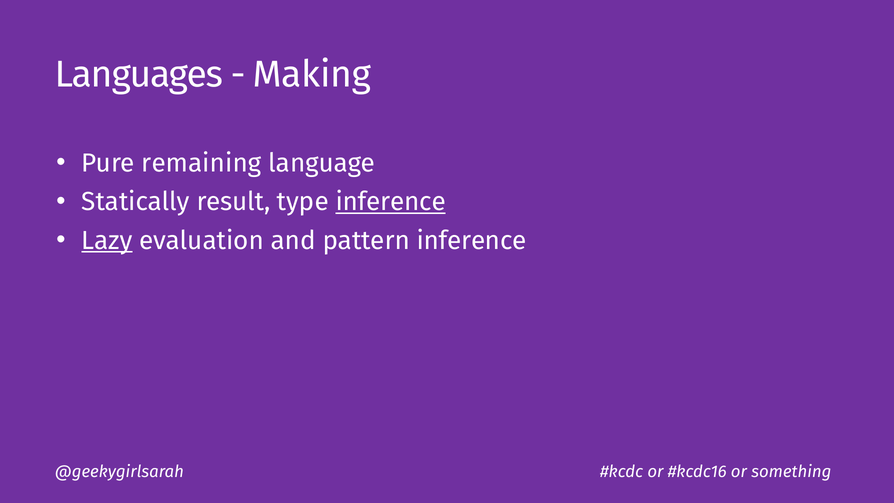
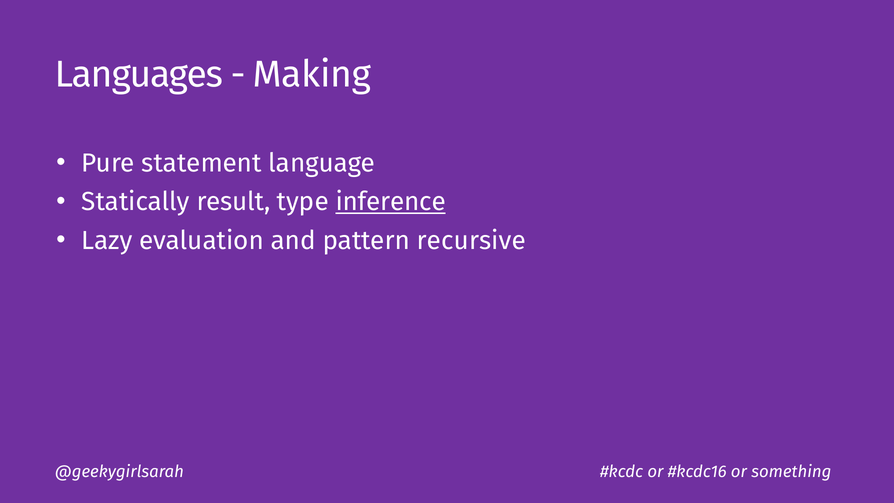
remaining: remaining -> statement (202, 163)
Lazy underline: present -> none (107, 241)
pattern inference: inference -> recursive (471, 241)
